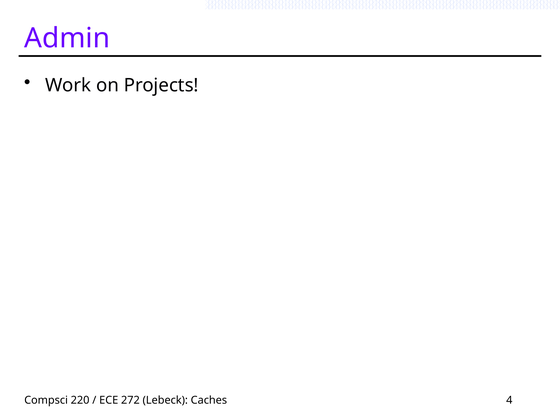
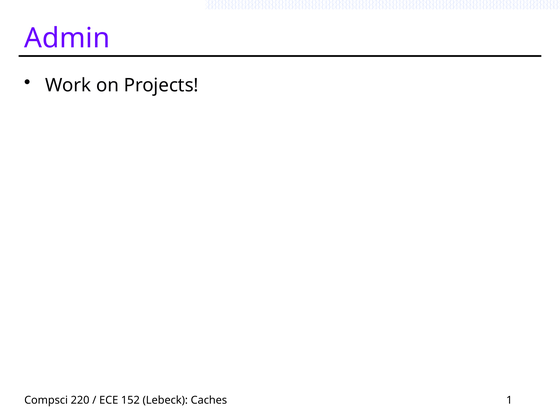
272: 272 -> 152 (130, 400)
4: 4 -> 1 (509, 400)
